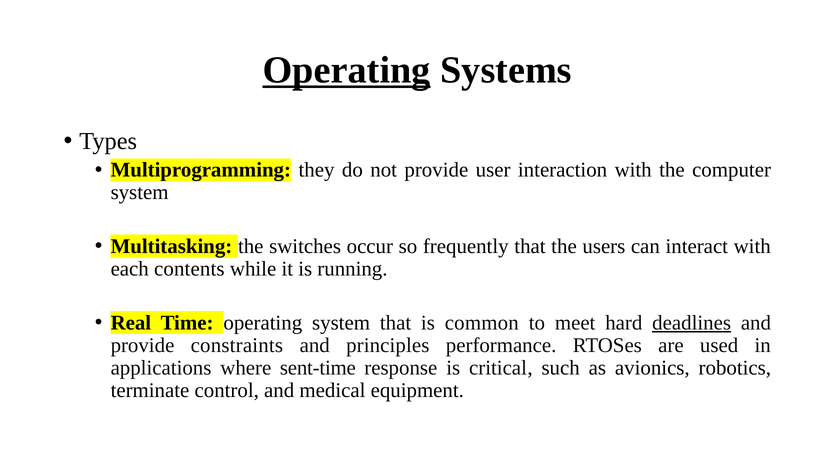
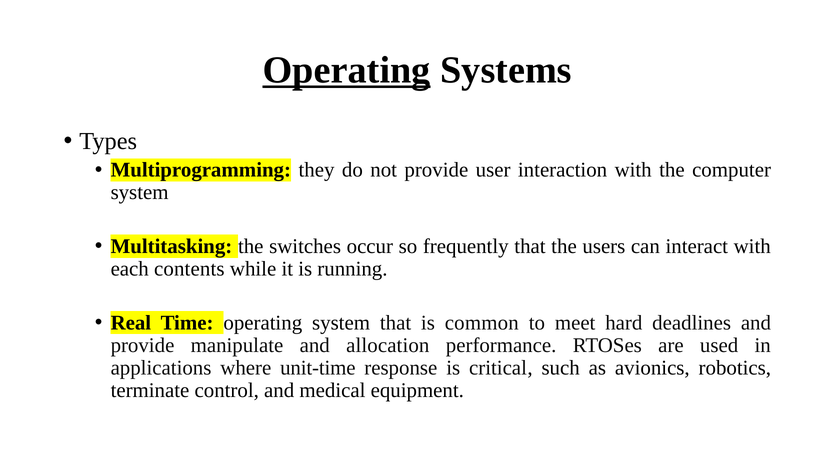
deadlines underline: present -> none (692, 322)
constraints: constraints -> manipulate (237, 345)
principles: principles -> allocation (388, 345)
sent-time: sent-time -> unit-time (318, 368)
